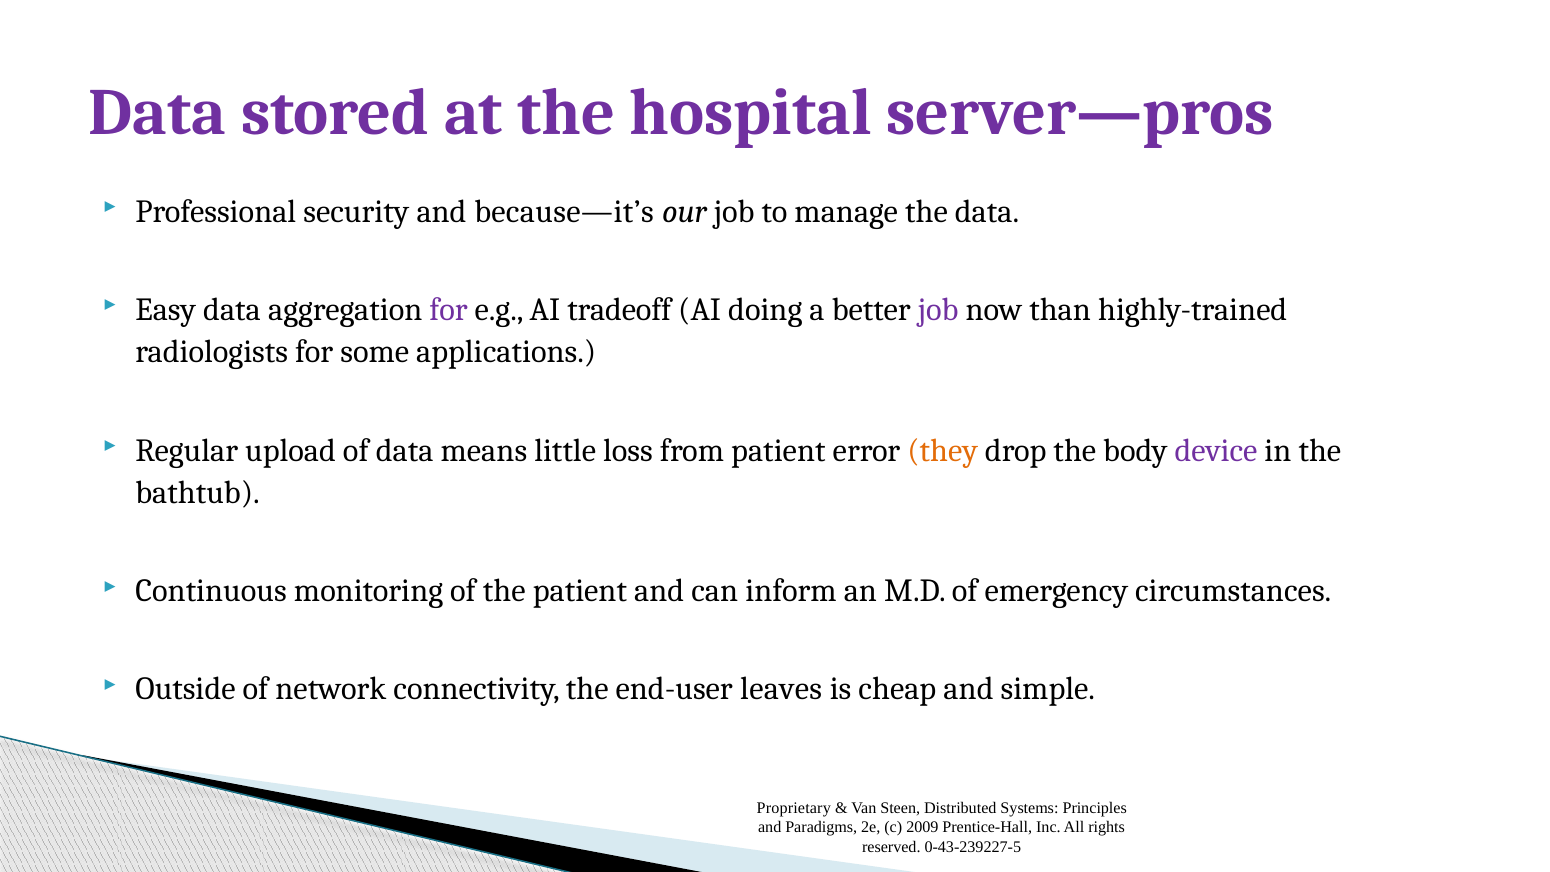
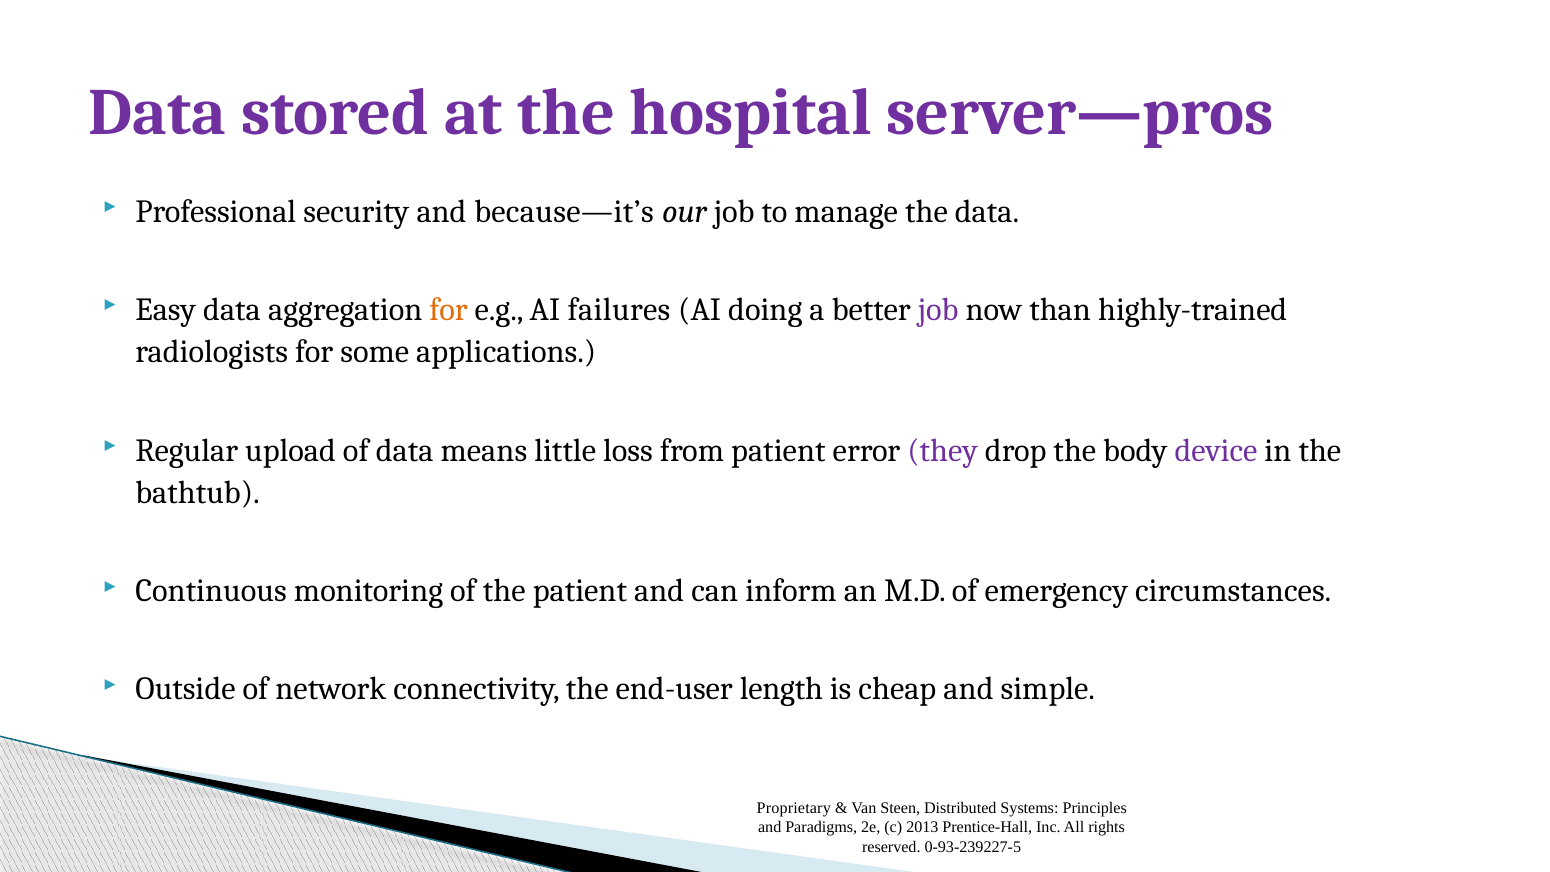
for colour: purple -> orange (449, 310)
tradeoff: tradeoff -> failures (619, 310)
they colour: orange -> purple (943, 450)
leaves: leaves -> length (781, 689)
2009: 2009 -> 2013 (922, 827)
0-43-239227-5: 0-43-239227-5 -> 0-93-239227-5 (973, 847)
